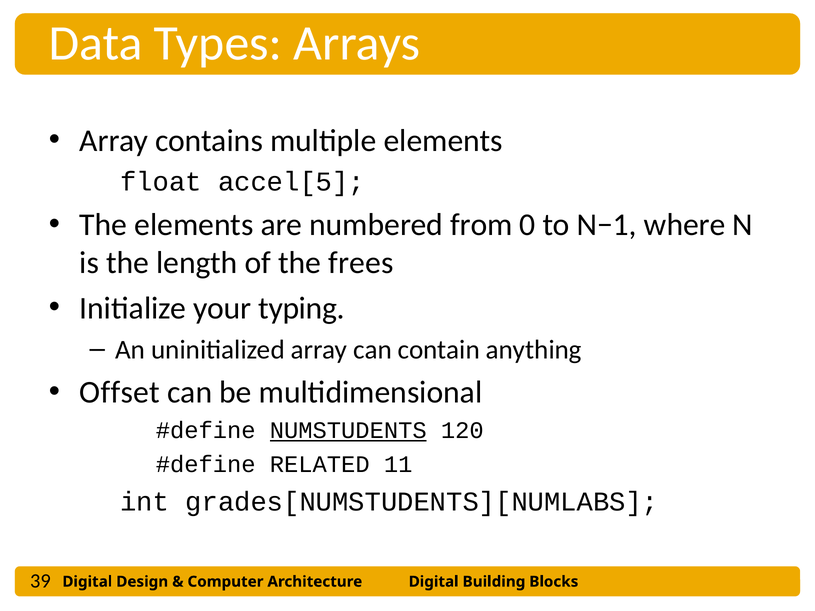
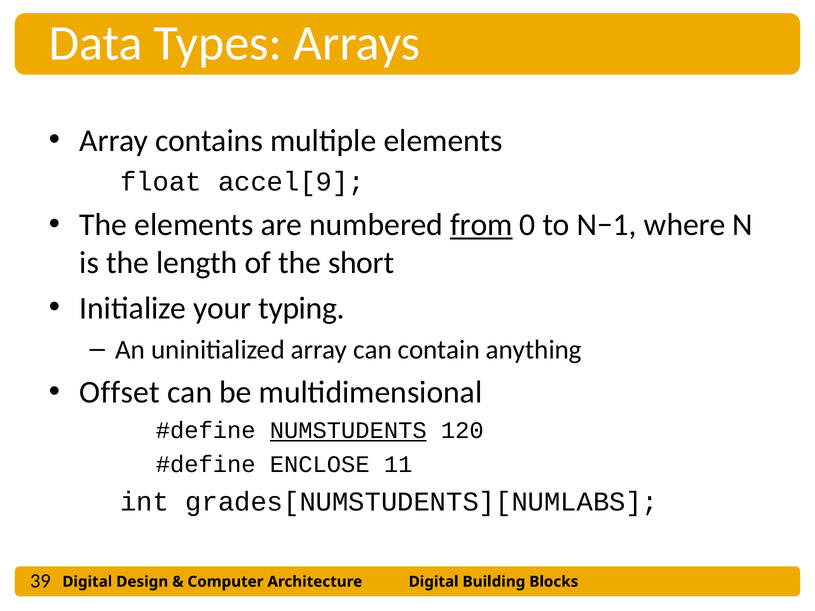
accel[5: accel[5 -> accel[9 (291, 182)
from underline: none -> present (481, 225)
frees: frees -> short (361, 263)
RELATED: RELATED -> ENCLOSE (320, 465)
